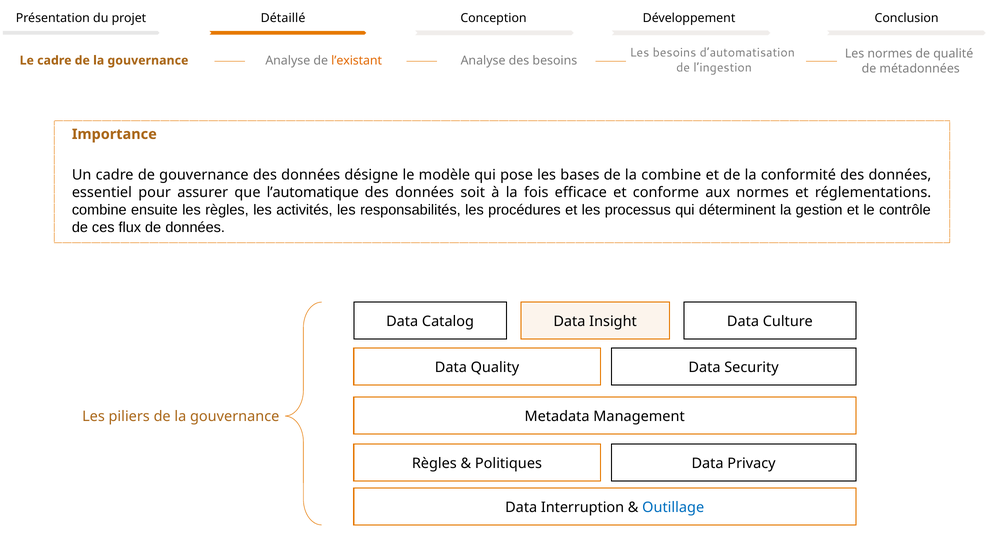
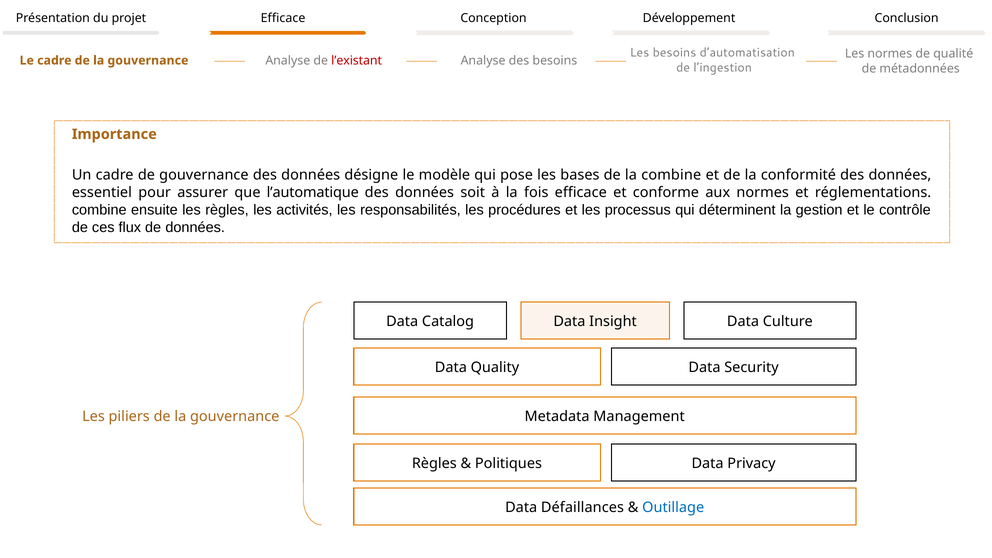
projet Détaillé: Détaillé -> Efficace (283, 18)
l’existant colour: orange -> red (357, 60)
Interruption: Interruption -> Défaillances (582, 507)
